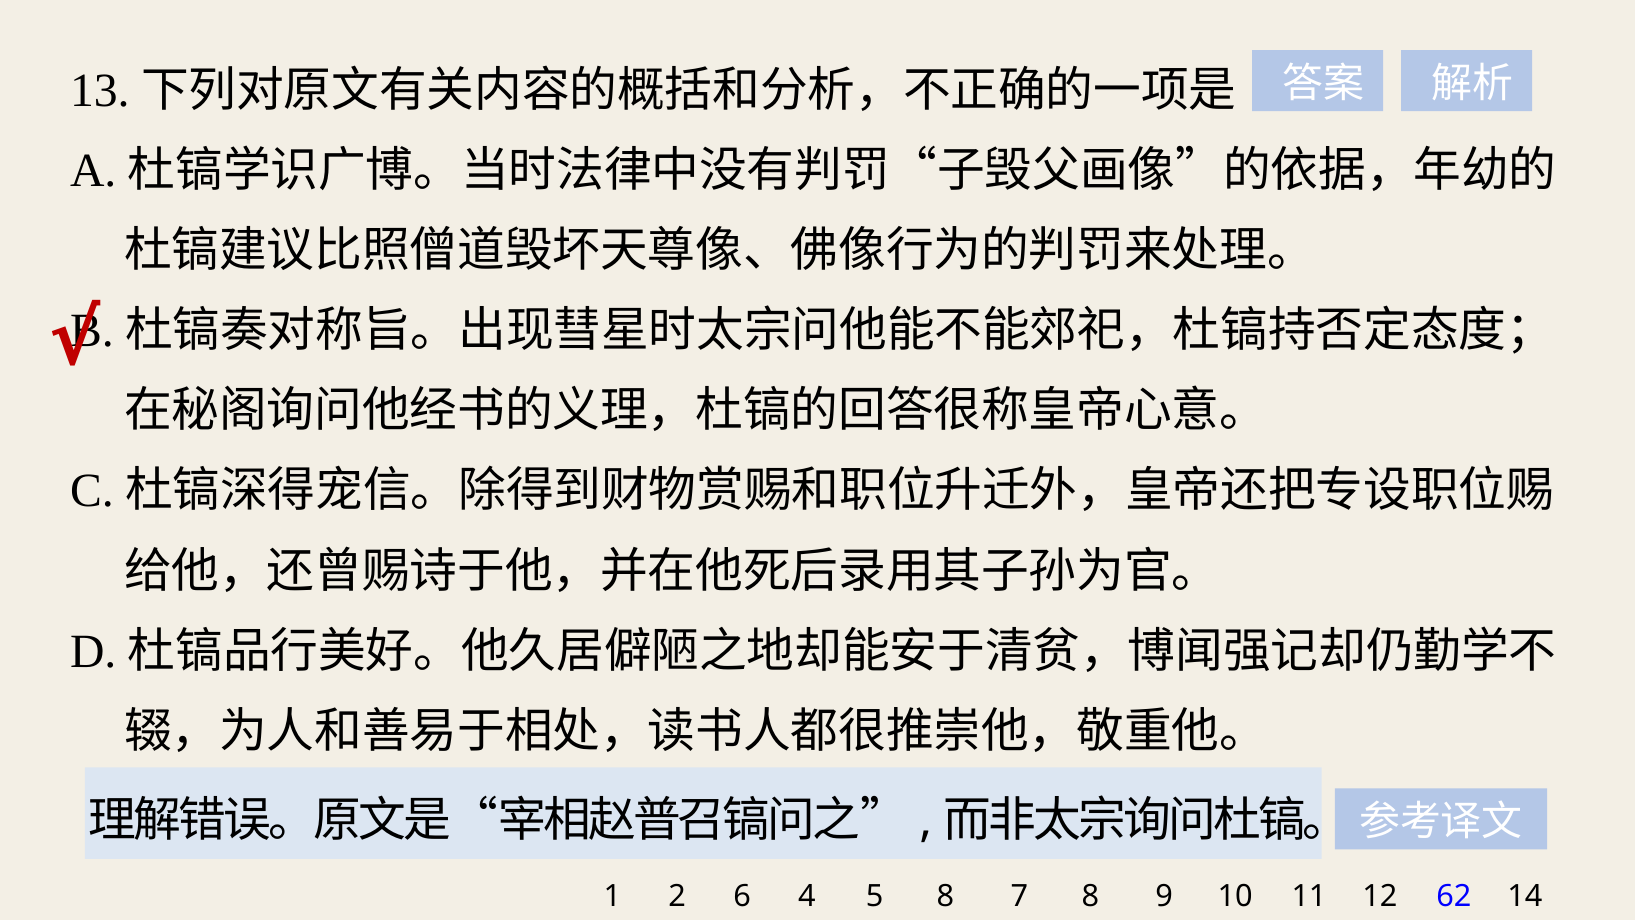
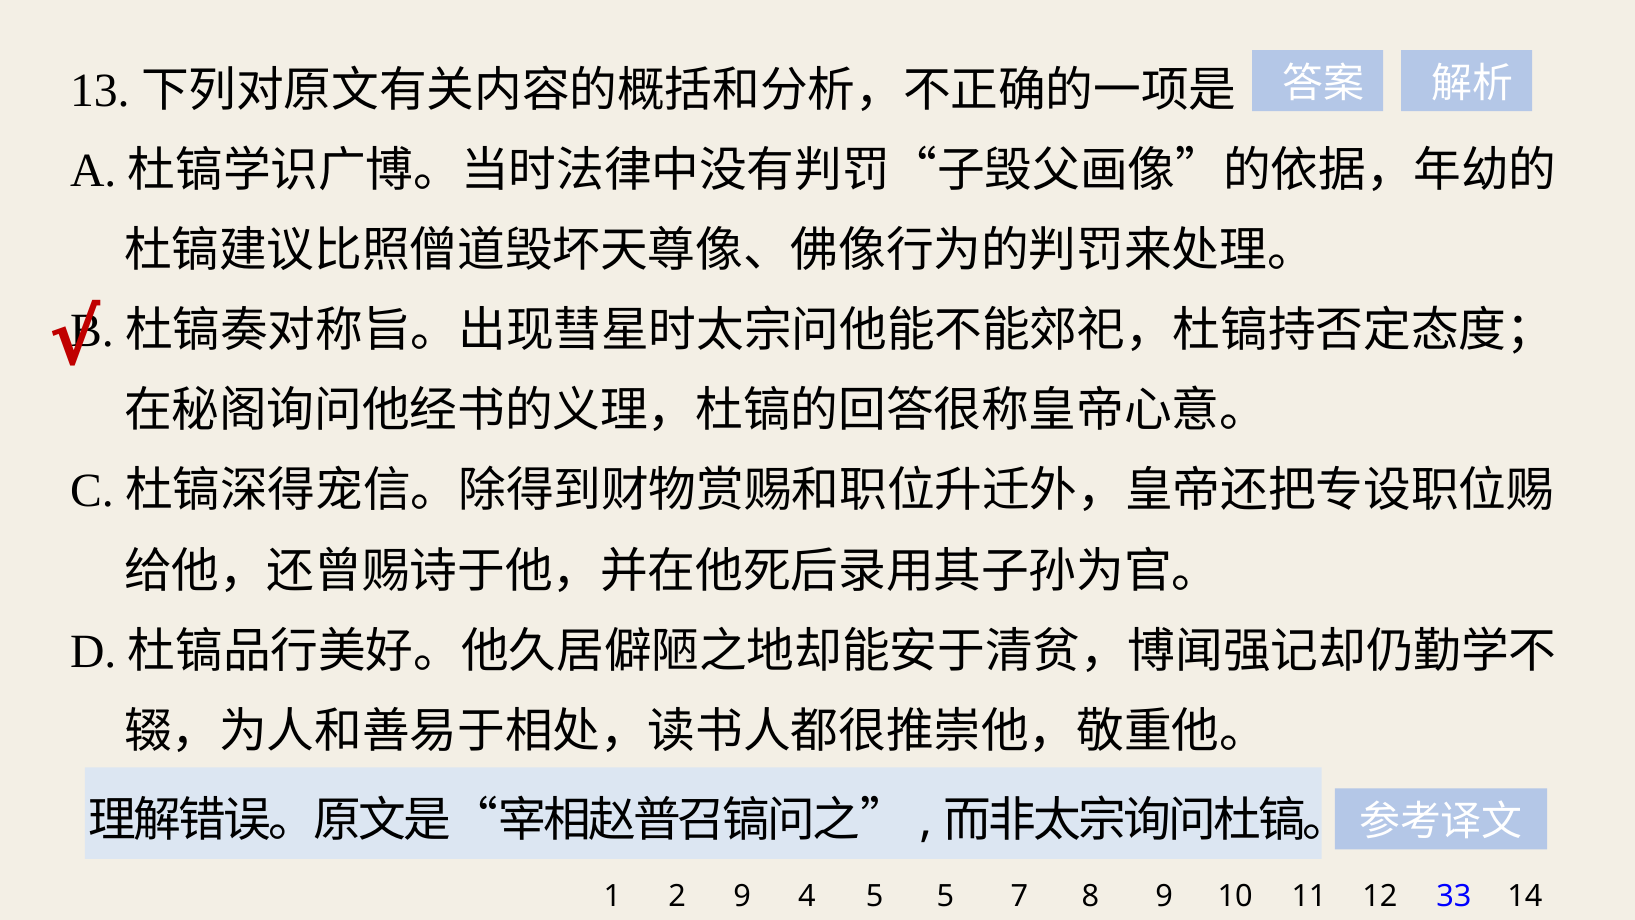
2 6: 6 -> 9 (742, 897)
5 8: 8 -> 5 (945, 897)
62: 62 -> 33 (1454, 897)
